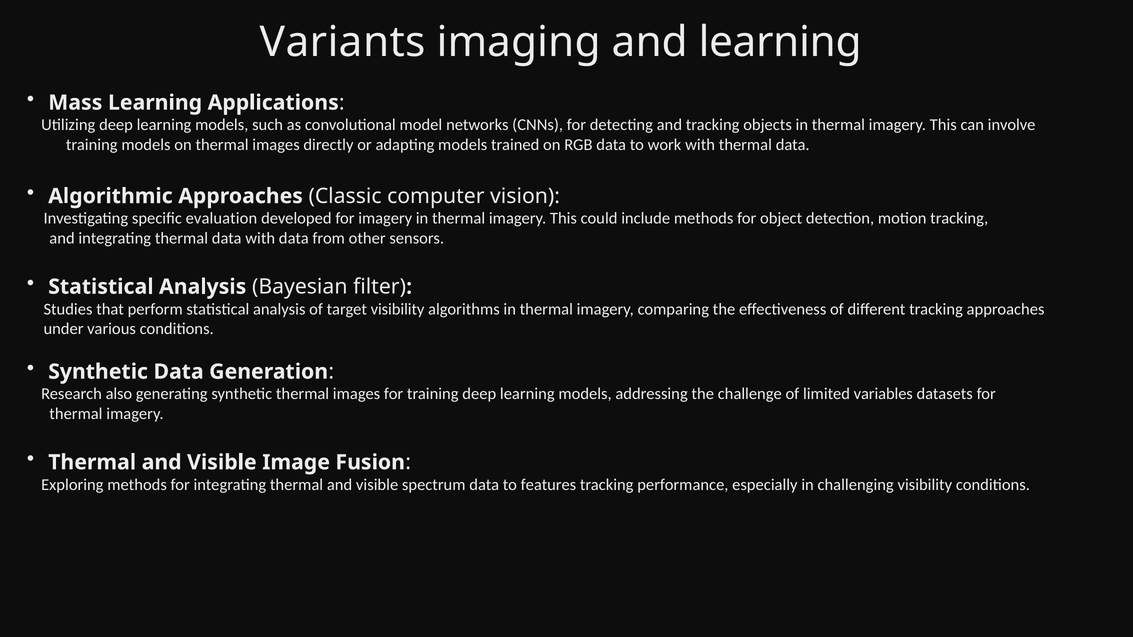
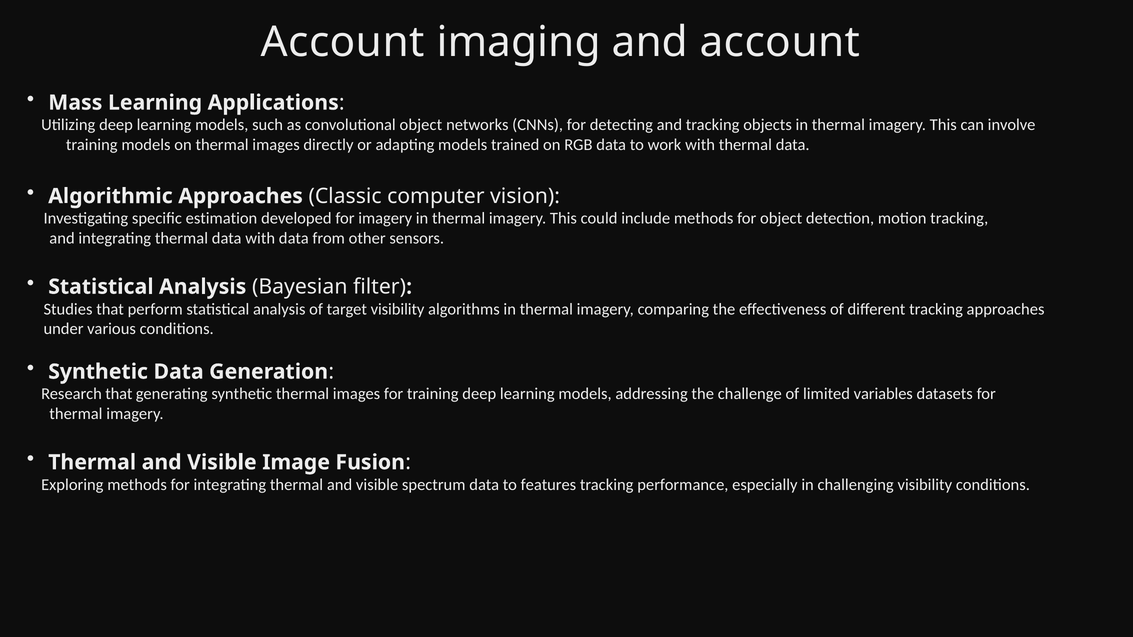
Variants: Variants -> Account (343, 42)
and learning: learning -> account (780, 42)
convolutional model: model -> object (421, 125)
evaluation: evaluation -> estimation (221, 219)
Research also: also -> that (119, 394)
